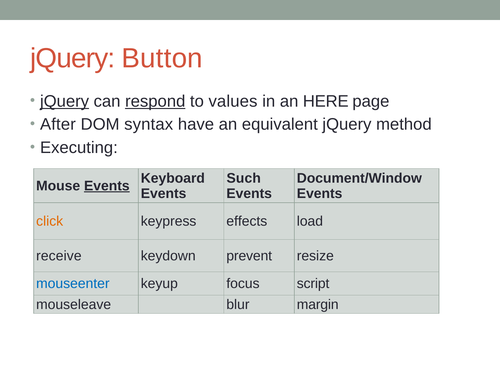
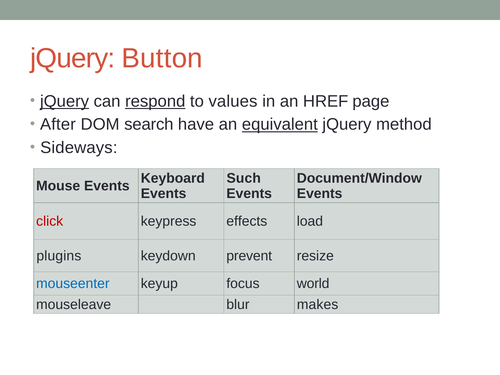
HERE: HERE -> HREF (326, 101)
syntax: syntax -> search (149, 124)
equivalent underline: none -> present (280, 124)
Executing: Executing -> Sideways (79, 148)
Events underline: present -> none (107, 186)
click colour: orange -> red (50, 221)
receive: receive -> plugins (59, 256)
script: script -> world (313, 284)
margin: margin -> makes (318, 305)
